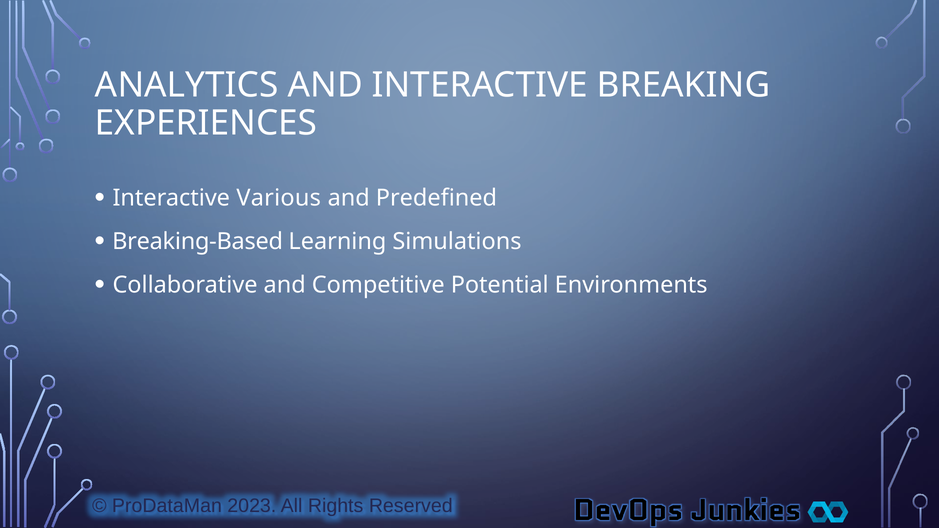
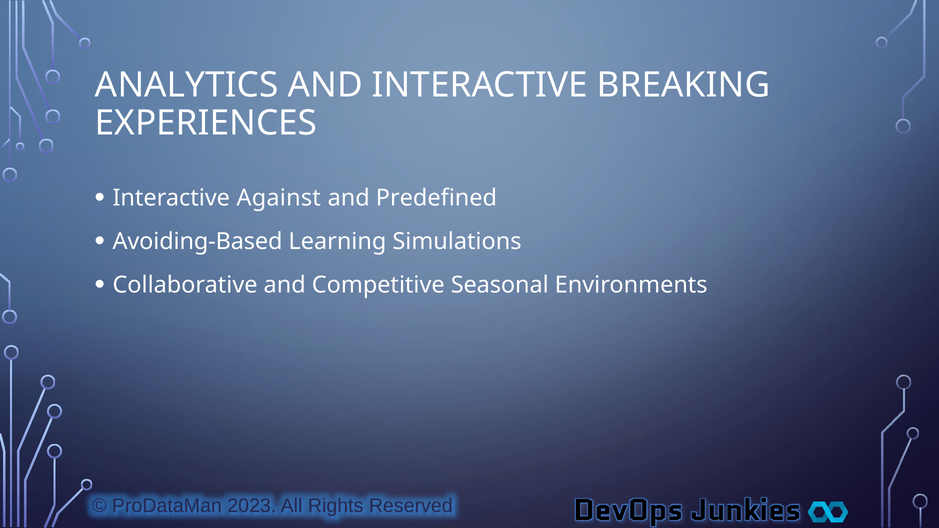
Various: Various -> Against (279, 198)
Breaking-Based: Breaking-Based -> Avoiding-Based (198, 242)
Potential: Potential -> Seasonal (500, 285)
